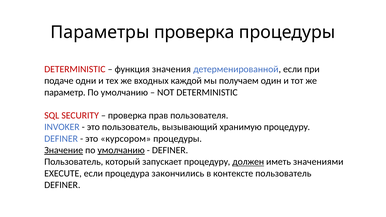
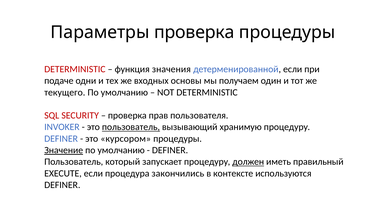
каждой: каждой -> основы (186, 81)
параметр: параметр -> текущего (65, 92)
пользователь underline: none -> present (131, 127)
умолчанию underline: present -> none (121, 150)
значениями: значениями -> правильный (318, 162)
контексте пользователь: пользователь -> используются (283, 173)
